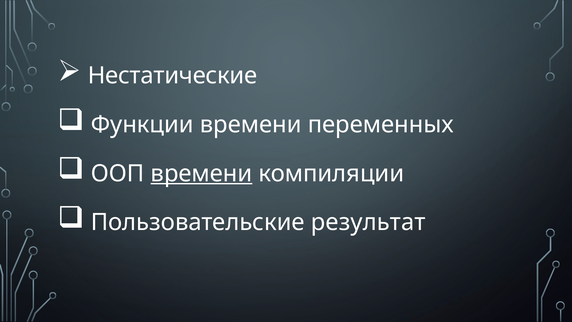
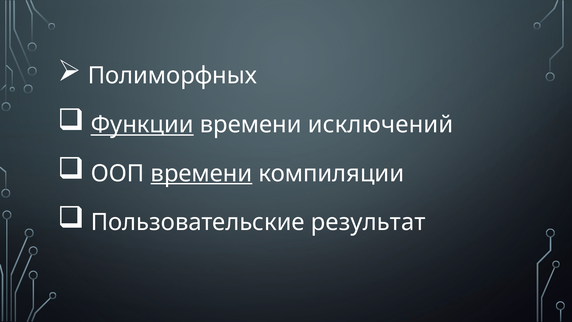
Нестатические: Нестатические -> Полиморфных (172, 76)
Функции underline: none -> present (142, 125)
переменных: переменных -> исключений (381, 125)
